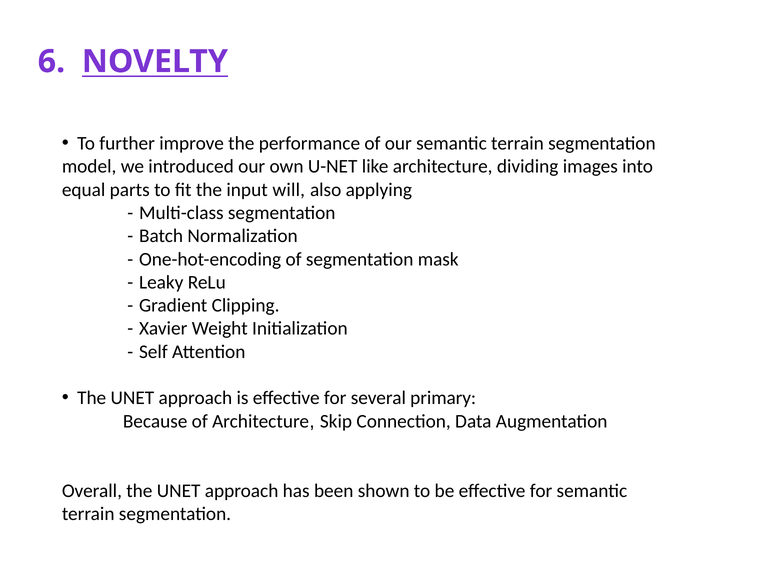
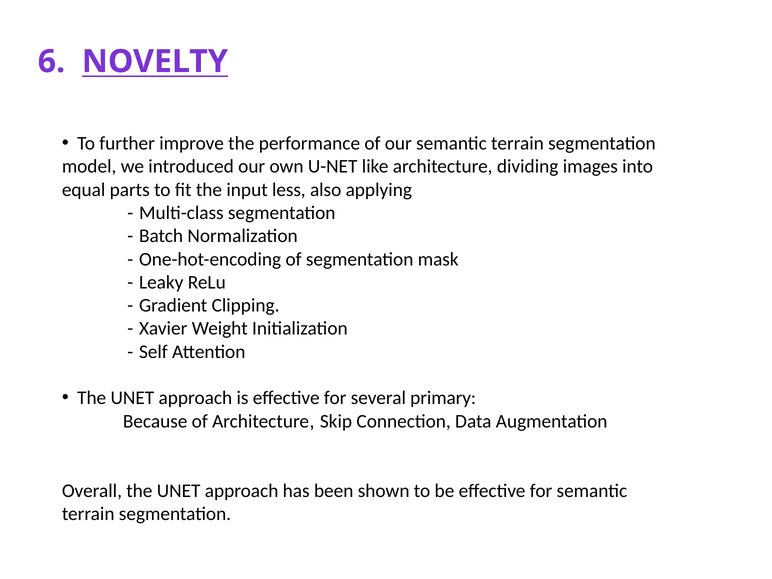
will: will -> less (289, 190)
